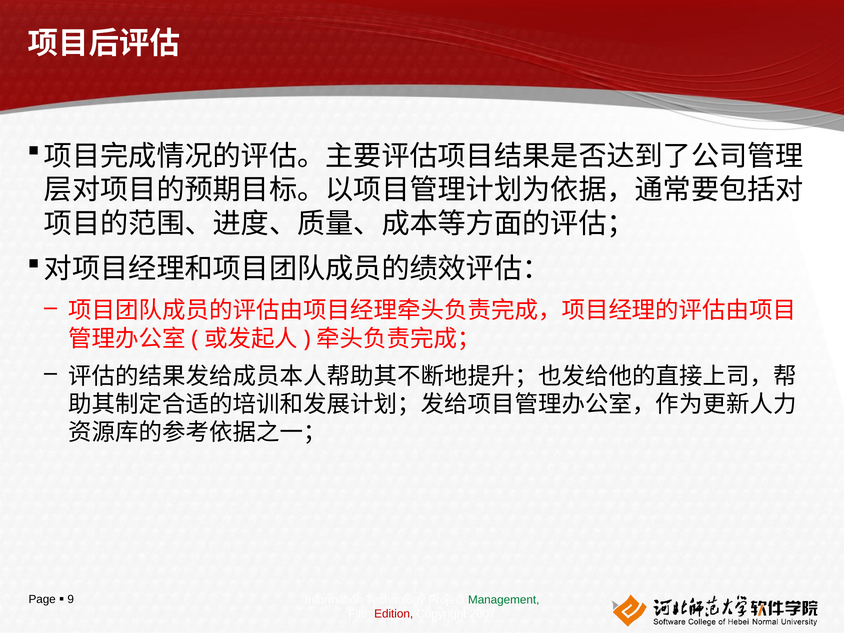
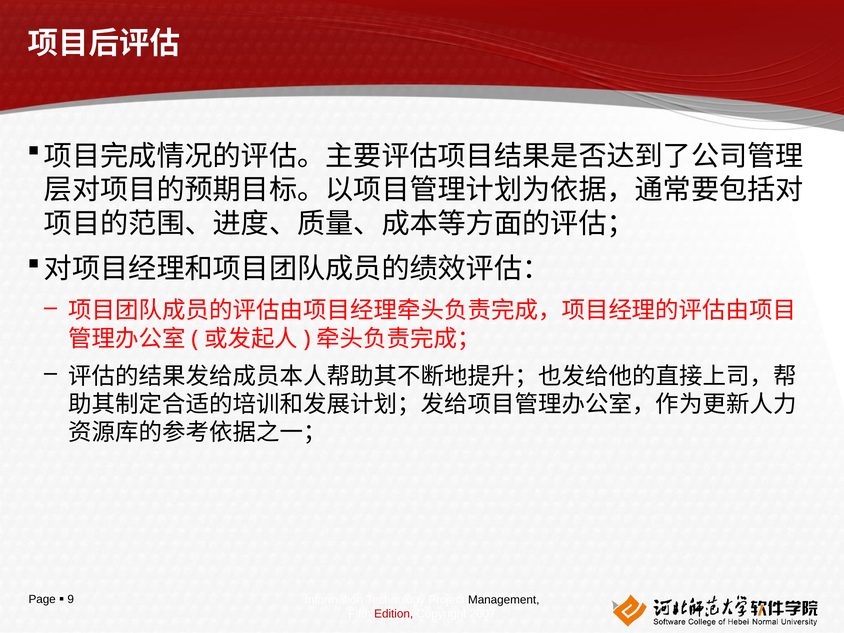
Management colour: green -> black (504, 600)
